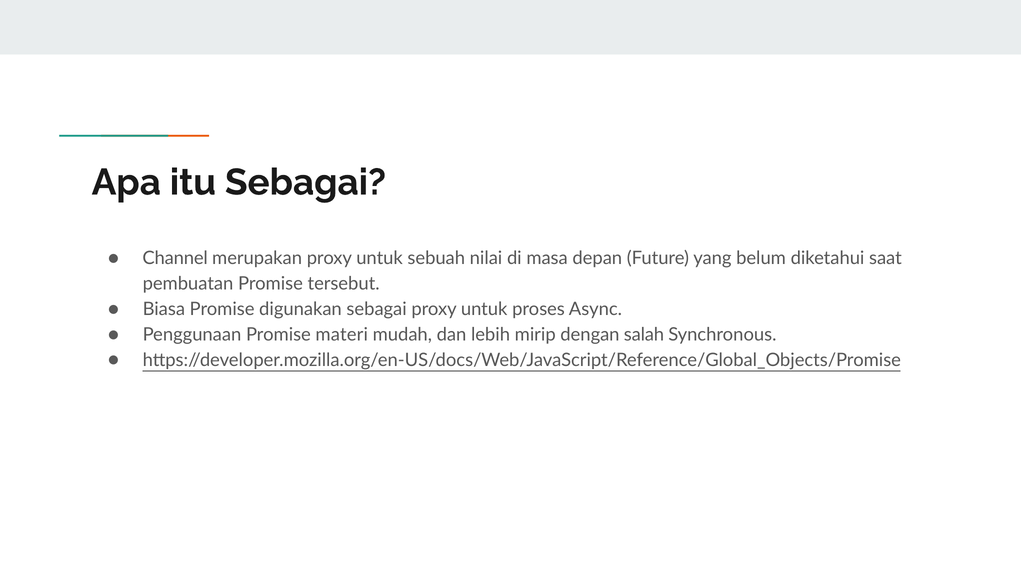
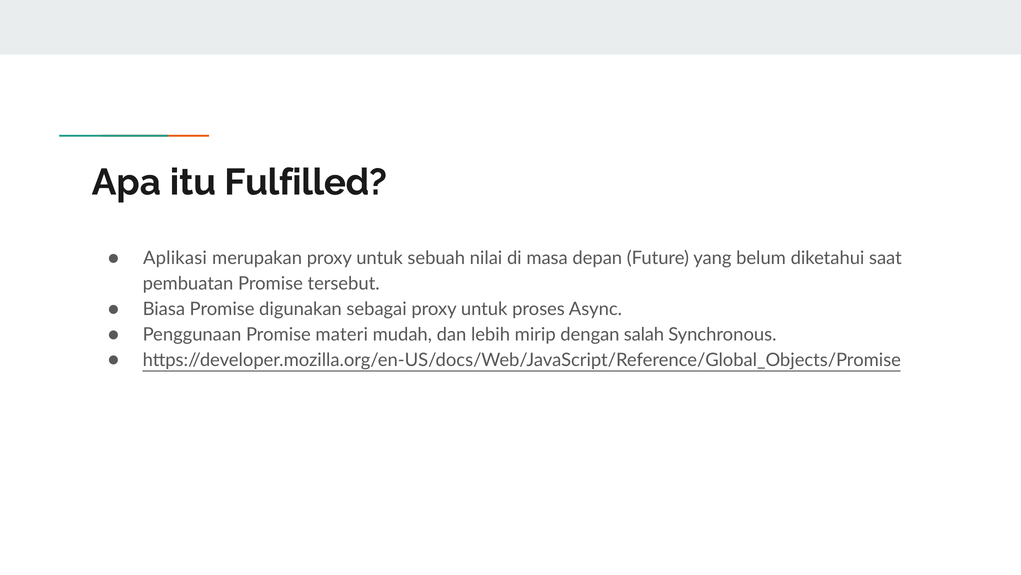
itu Sebagai: Sebagai -> Fulfilled (306, 182)
Channel: Channel -> Aplikasi (175, 258)
